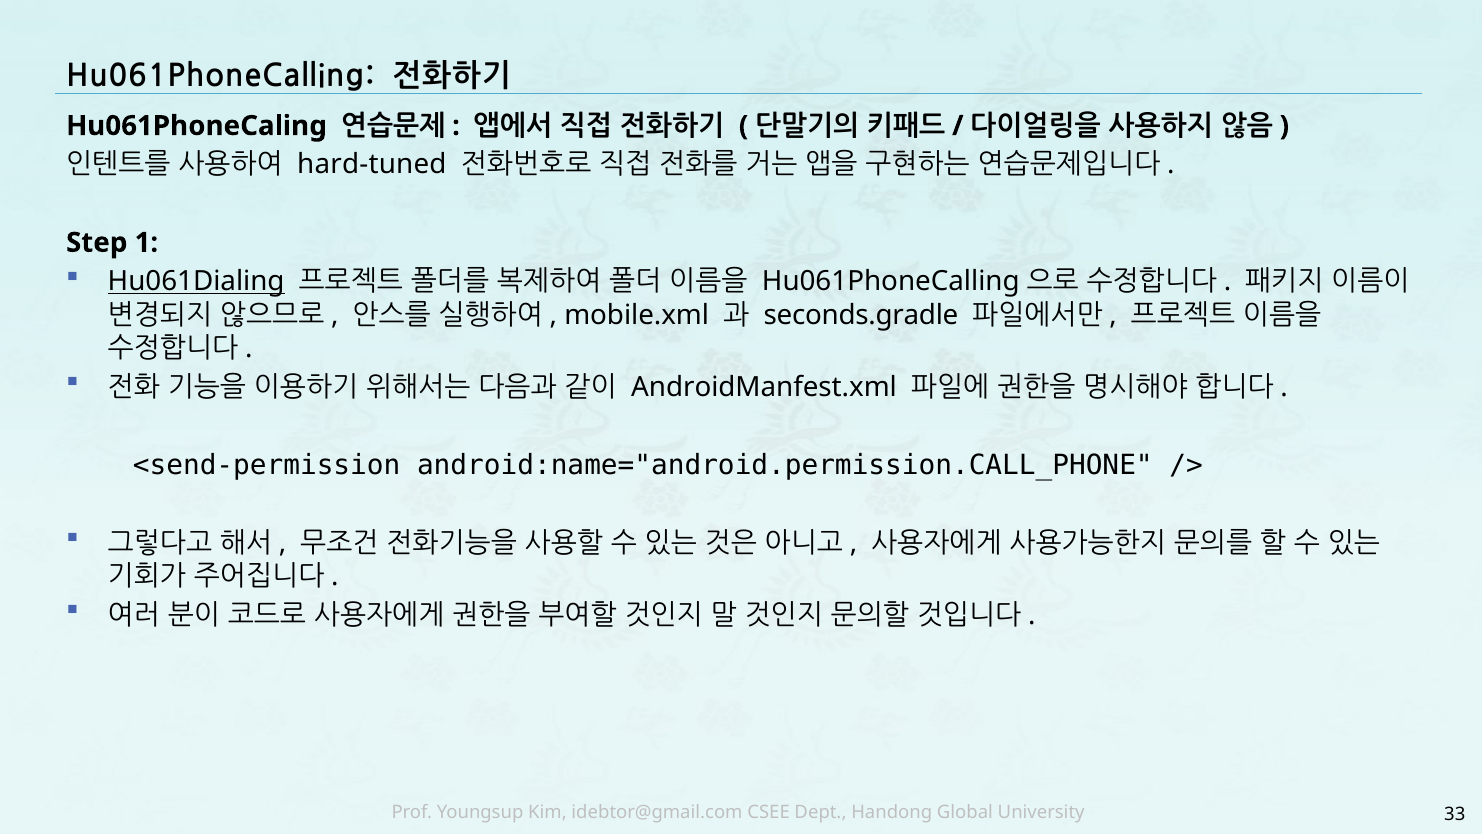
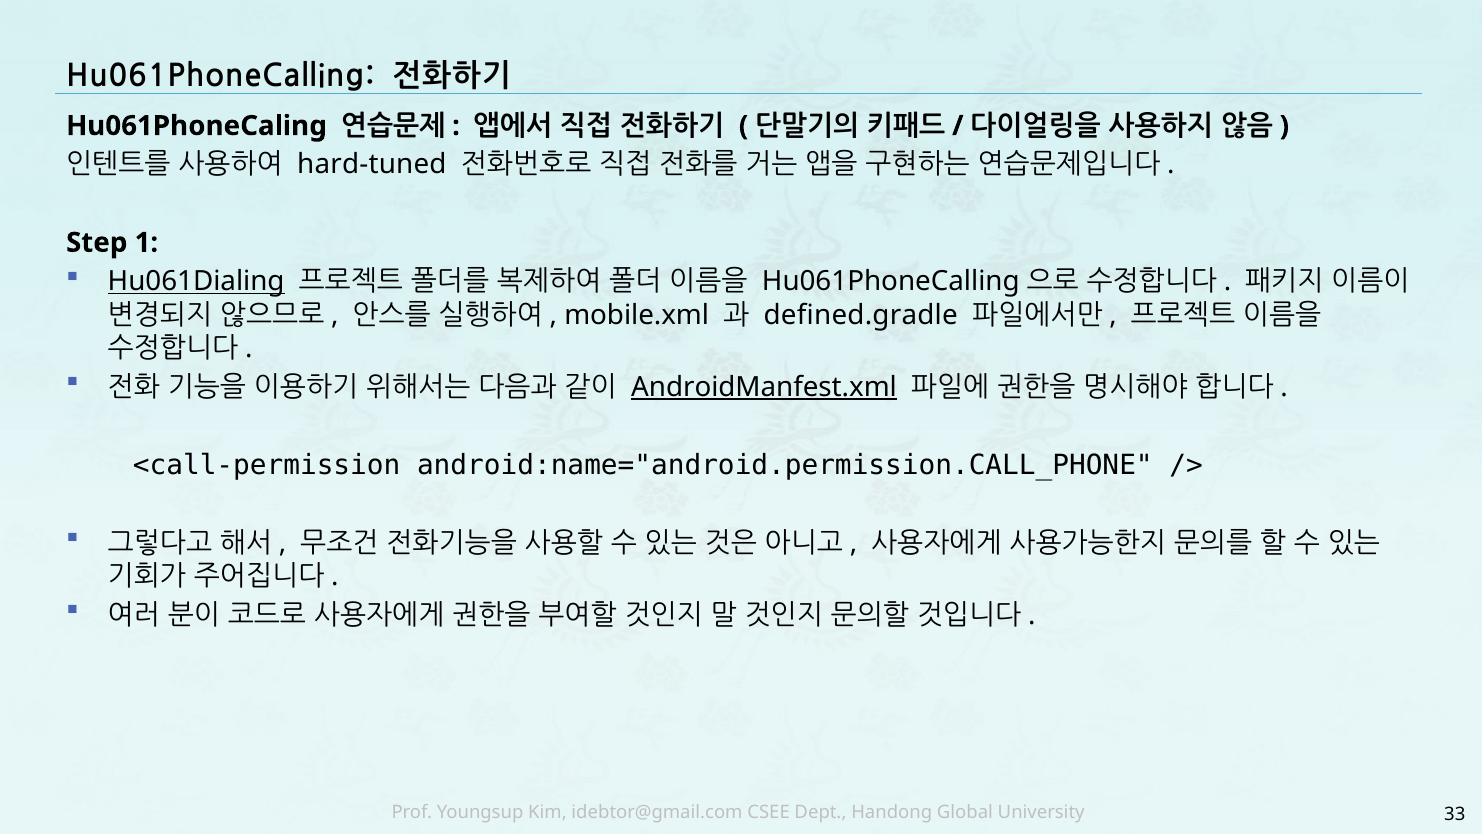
seconds.gradle: seconds.gradle -> defined.gradle (861, 315)
AndroidManfest.xml underline: none -> present (764, 387)
<send-permission: <send-permission -> <call-permission (267, 465)
